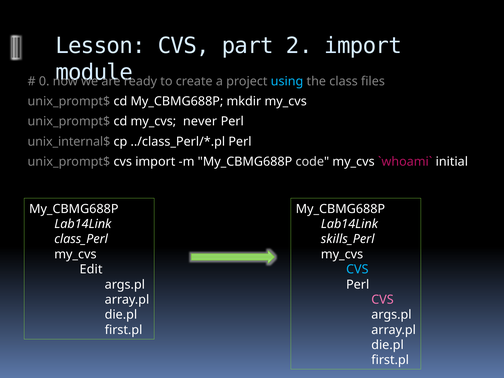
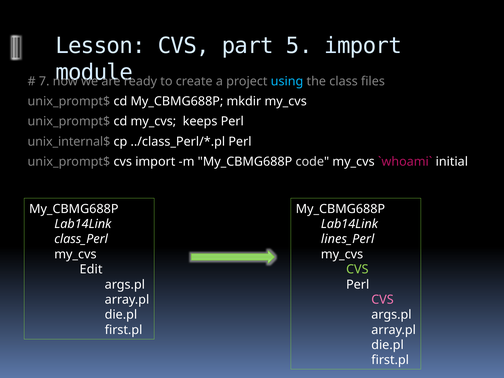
2: 2 -> 5 (299, 46)
0: 0 -> 7 (44, 81)
never: never -> keeps (200, 122)
skills_Perl: skills_Perl -> lines_Perl (348, 239)
CVS colour: light blue -> light green (357, 269)
